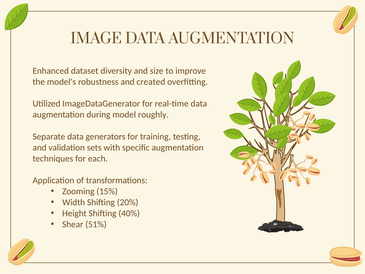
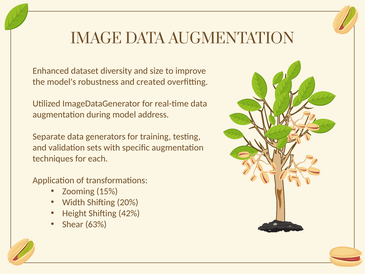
roughly: roughly -> address (153, 115)
40%: 40% -> 42% (129, 213)
51%: 51% -> 63% (96, 224)
